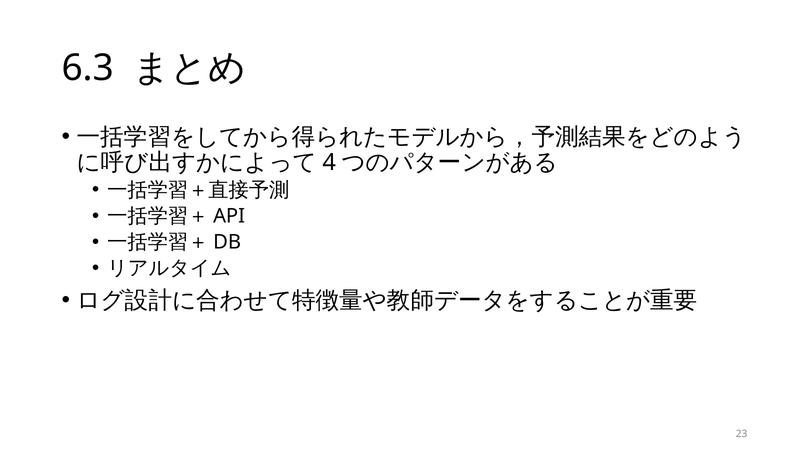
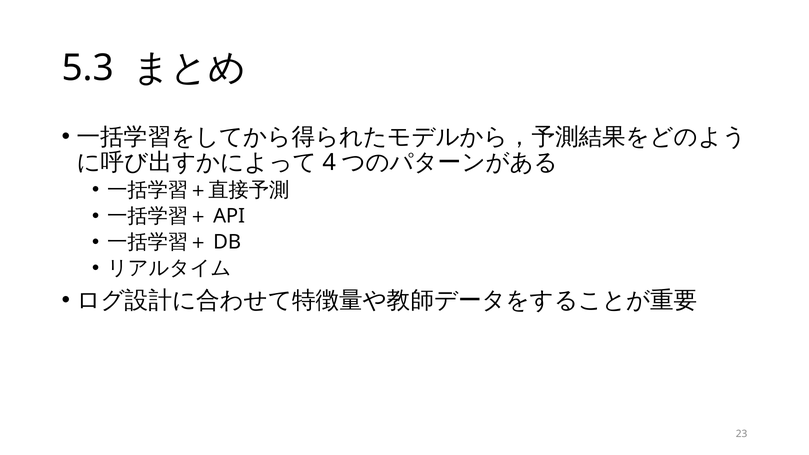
6.3: 6.3 -> 5.3 (88, 68)
